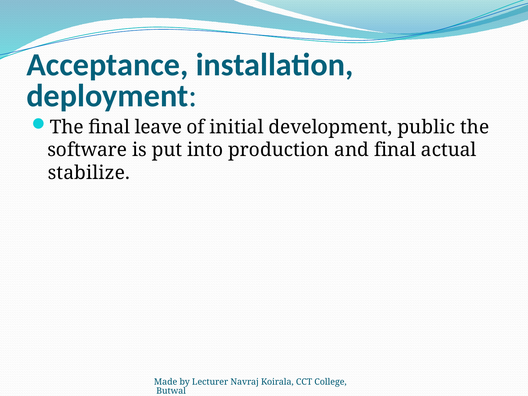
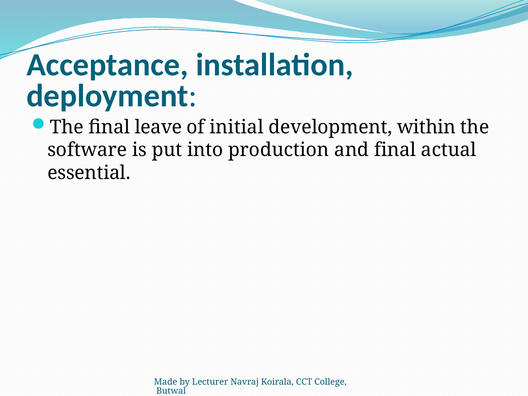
public: public -> within (426, 127)
stabilize: stabilize -> essential (89, 173)
